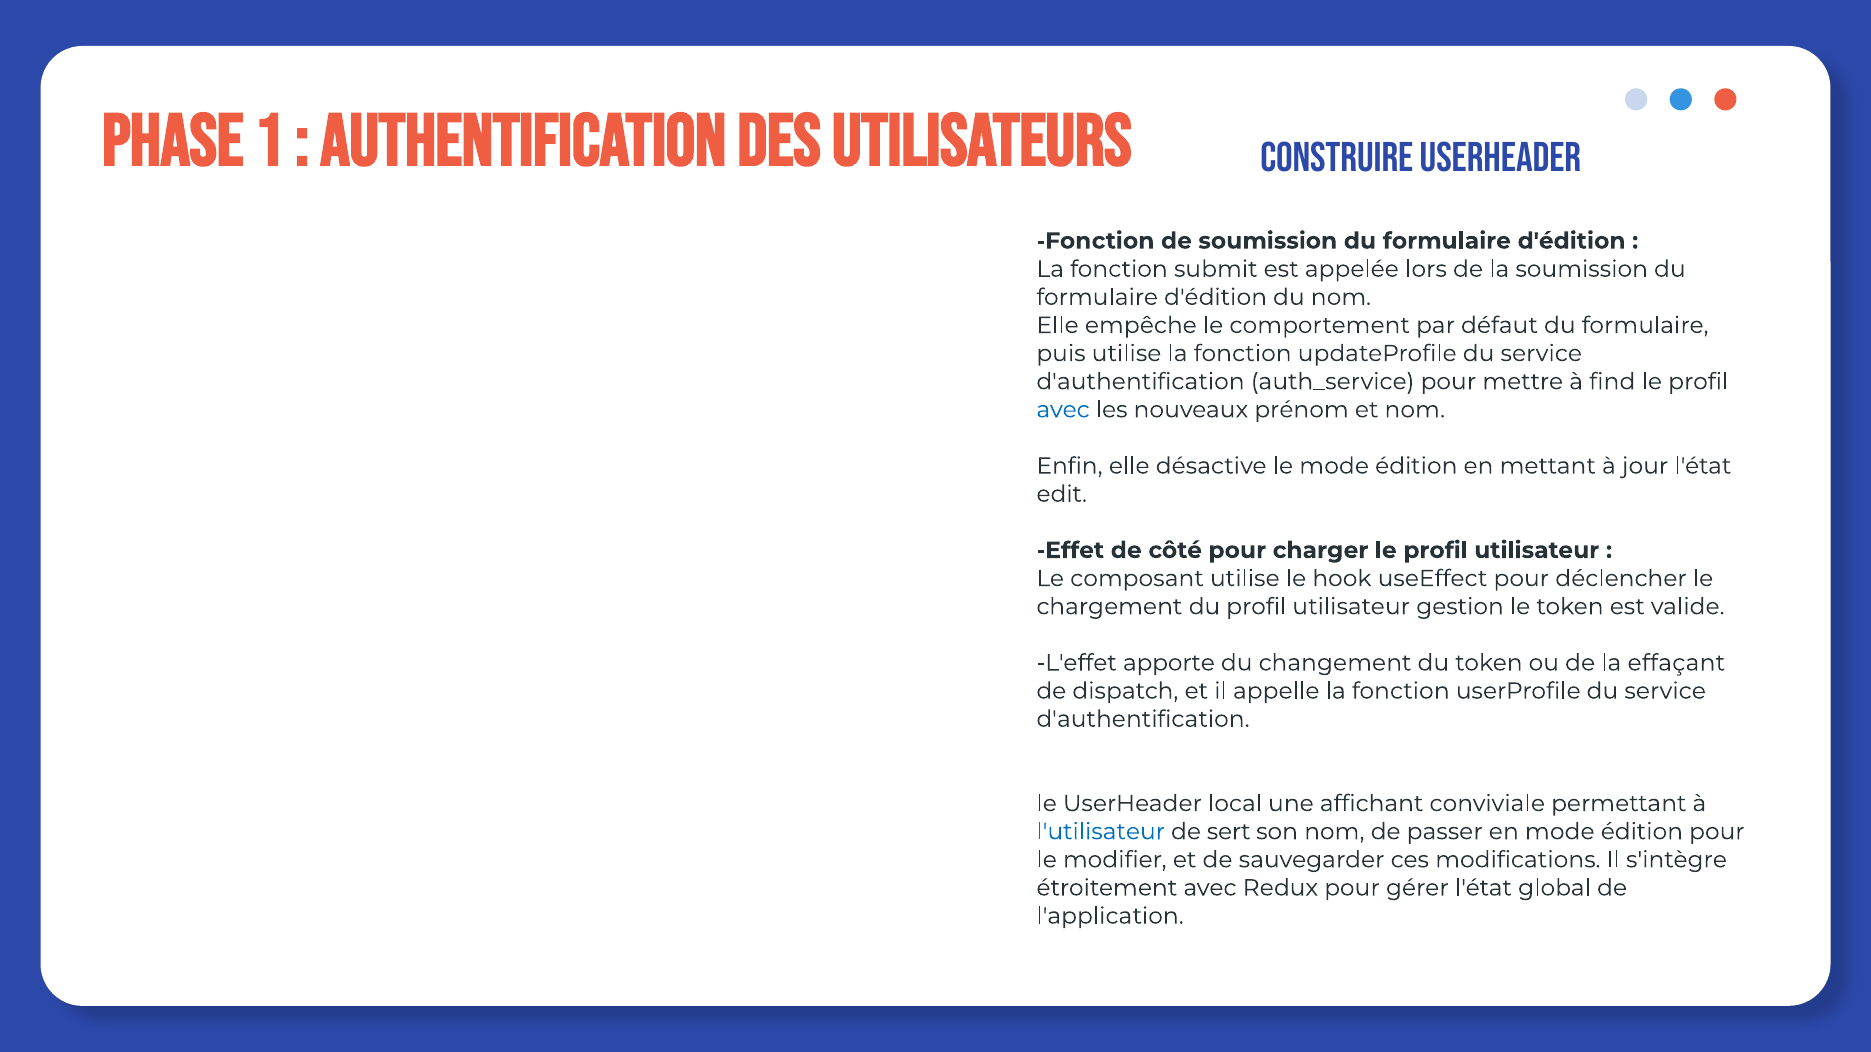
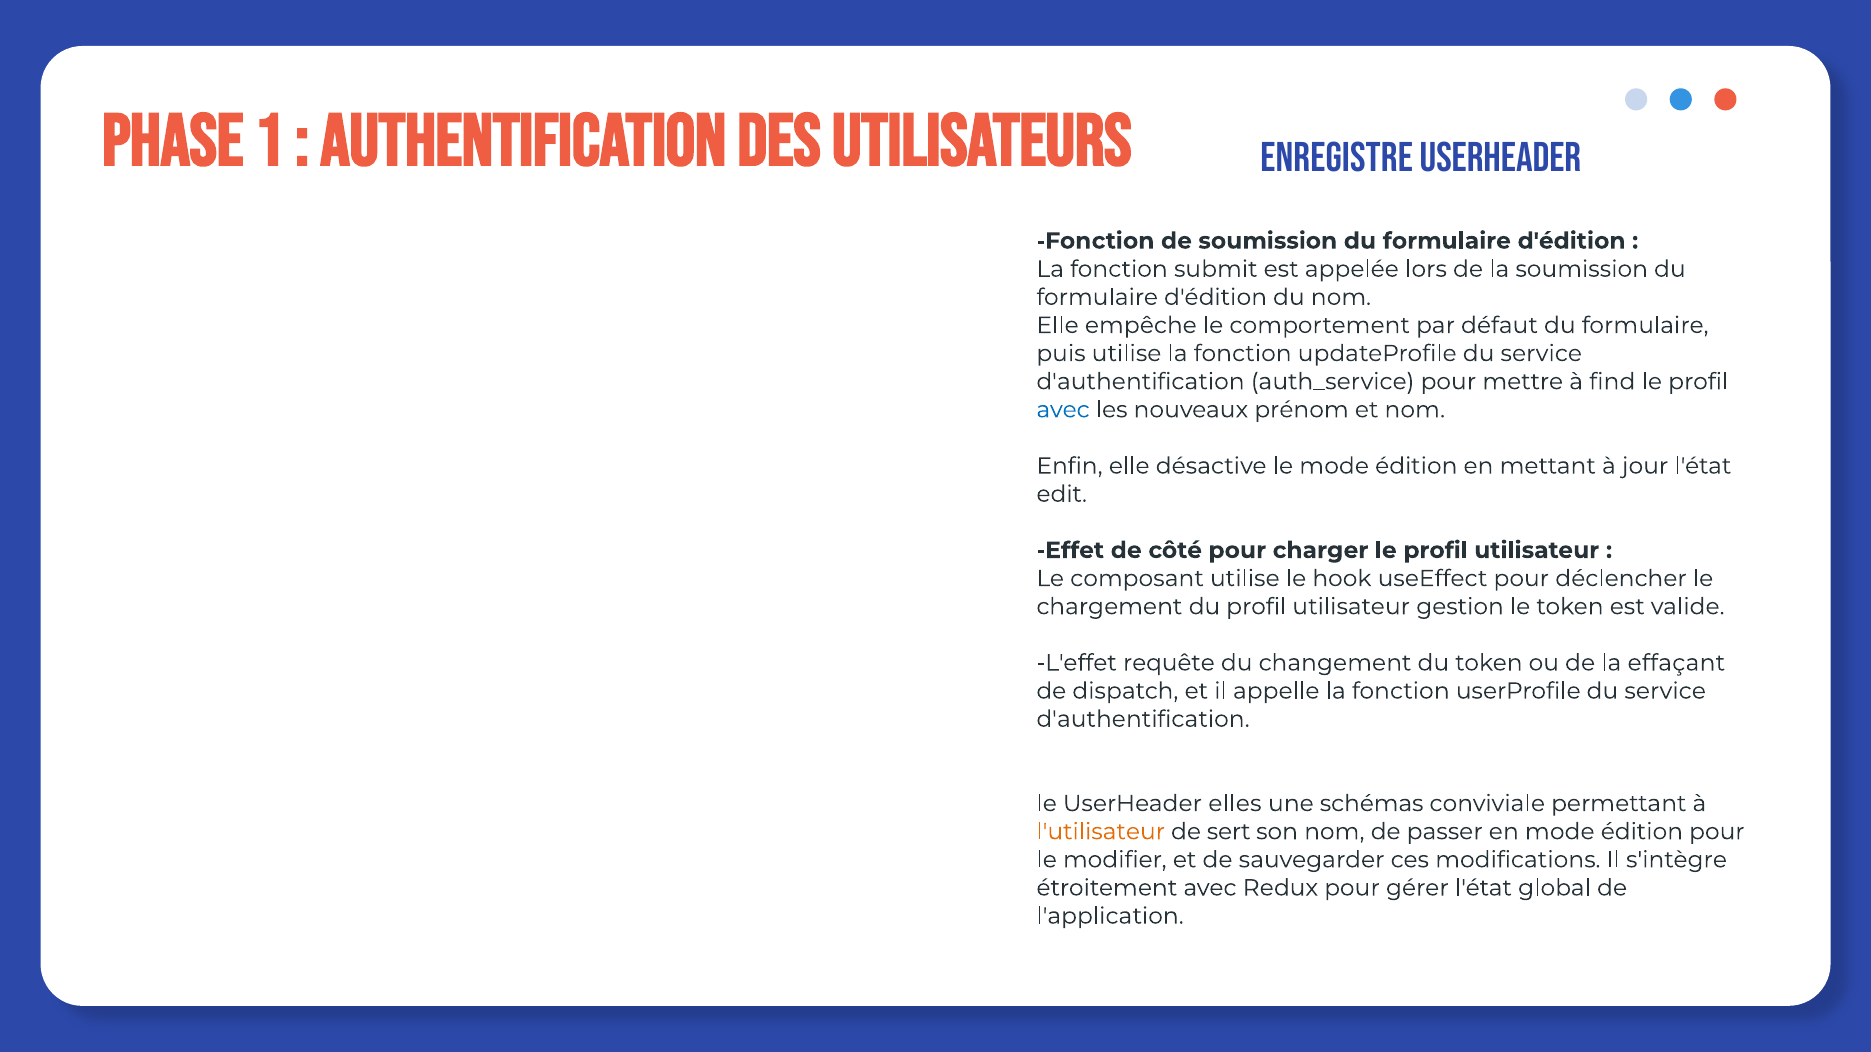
Construire: Construire -> Enregistre (1337, 158)
apporte: apporte -> requête (1169, 663)
local: local -> elles (1235, 804)
affichant: affichant -> schémas (1372, 804)
l'utilisateur colour: blue -> orange (1101, 832)
